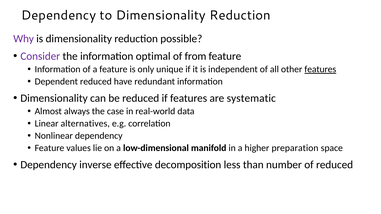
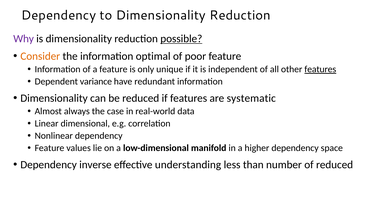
possible underline: none -> present (181, 39)
Consider colour: purple -> orange (40, 56)
from: from -> poor (195, 56)
Dependent reduced: reduced -> variance (96, 82)
alternatives: alternatives -> dimensional (85, 124)
higher preparation: preparation -> dependency (295, 148)
decomposition: decomposition -> understanding (188, 165)
